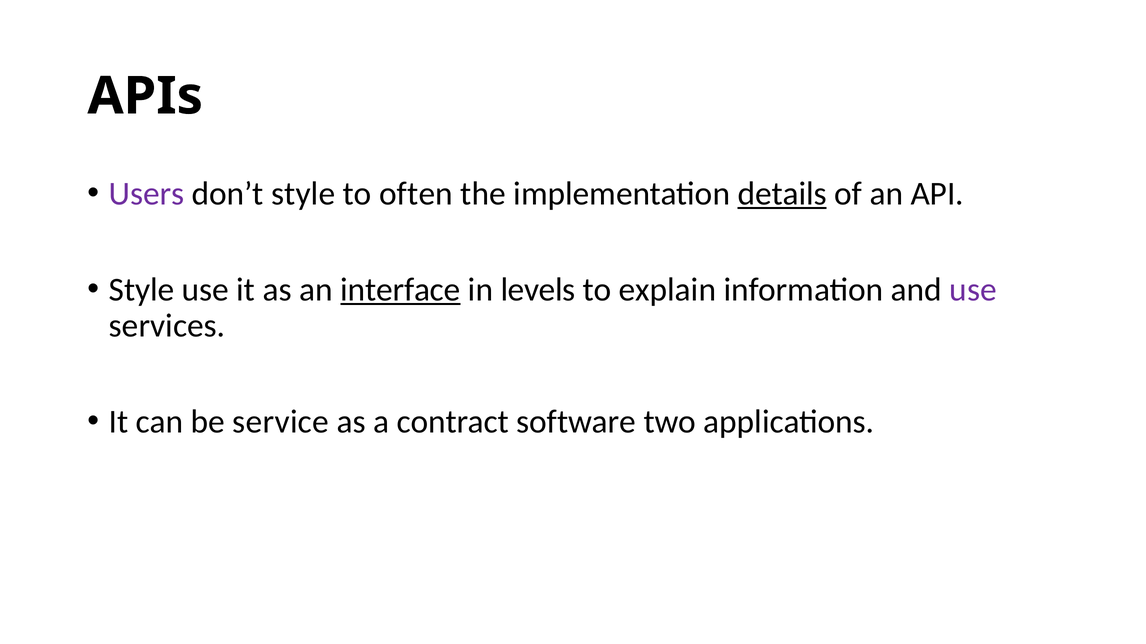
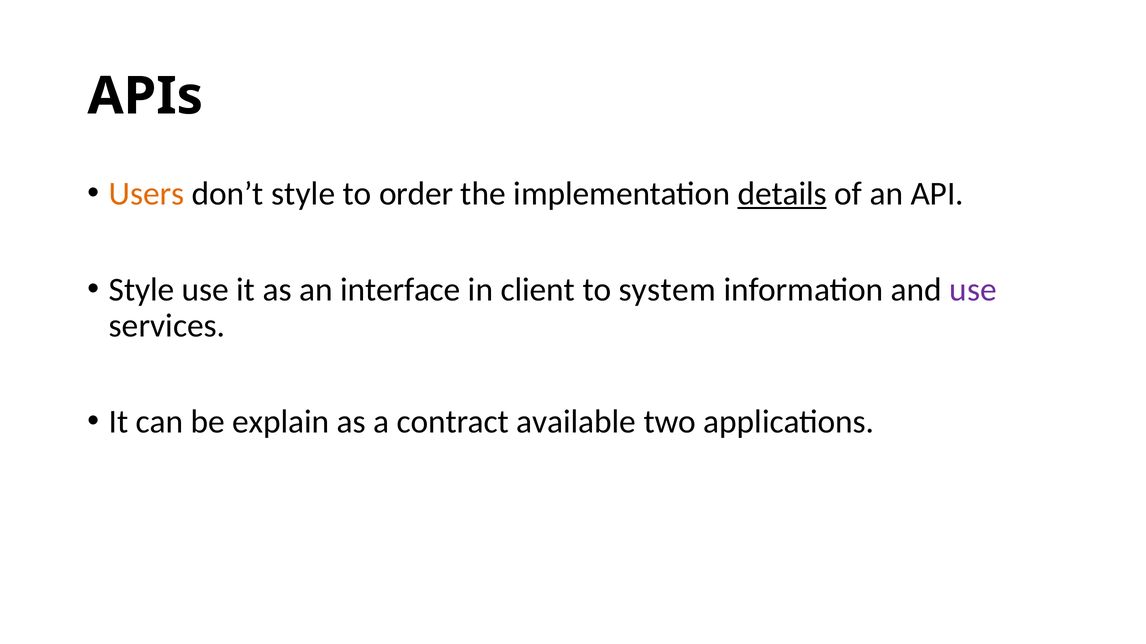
Users colour: purple -> orange (146, 194)
often: often -> order (416, 194)
interface underline: present -> none (400, 290)
levels: levels -> client (538, 290)
explain: explain -> system (667, 290)
service: service -> explain (281, 422)
software: software -> available (576, 422)
